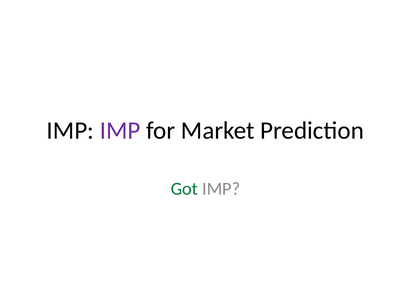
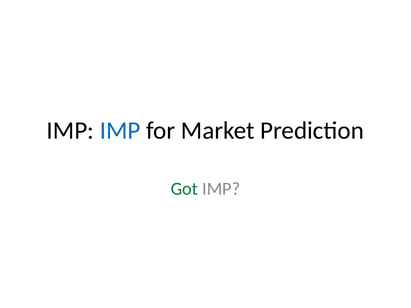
IMP colour: purple -> blue (120, 131)
